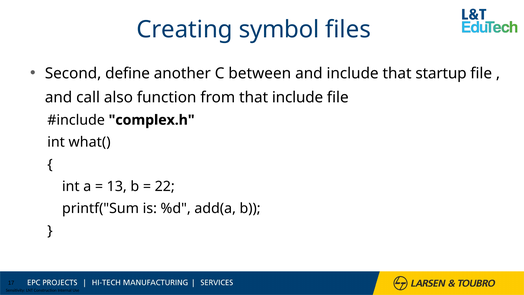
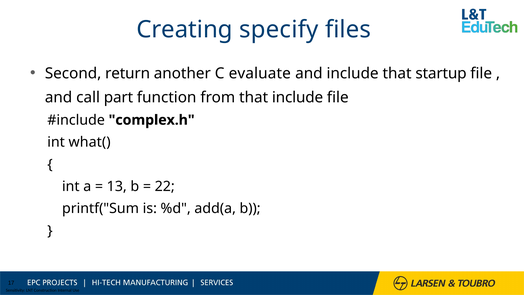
symbol: symbol -> specify (279, 30)
define: define -> return (128, 73)
between: between -> evaluate (260, 73)
also: also -> part (118, 97)
